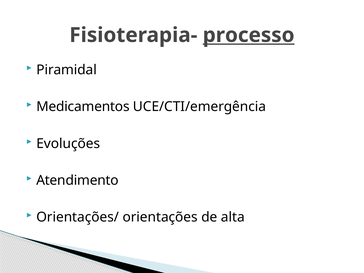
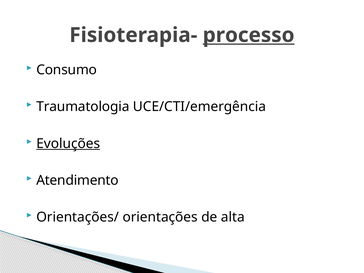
Piramidal: Piramidal -> Consumo (67, 70)
Medicamentos: Medicamentos -> Traumatologia (83, 107)
Evoluções underline: none -> present (68, 144)
